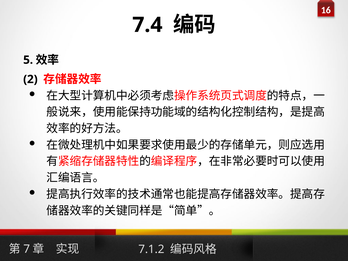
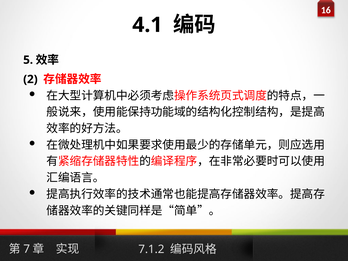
7.4: 7.4 -> 4.1 (147, 25)
